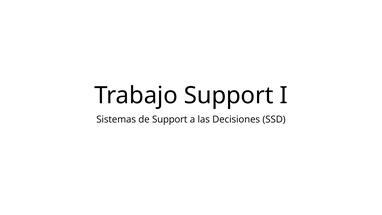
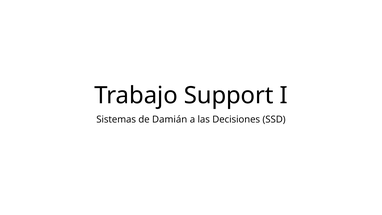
de Support: Support -> Damián (170, 119)
